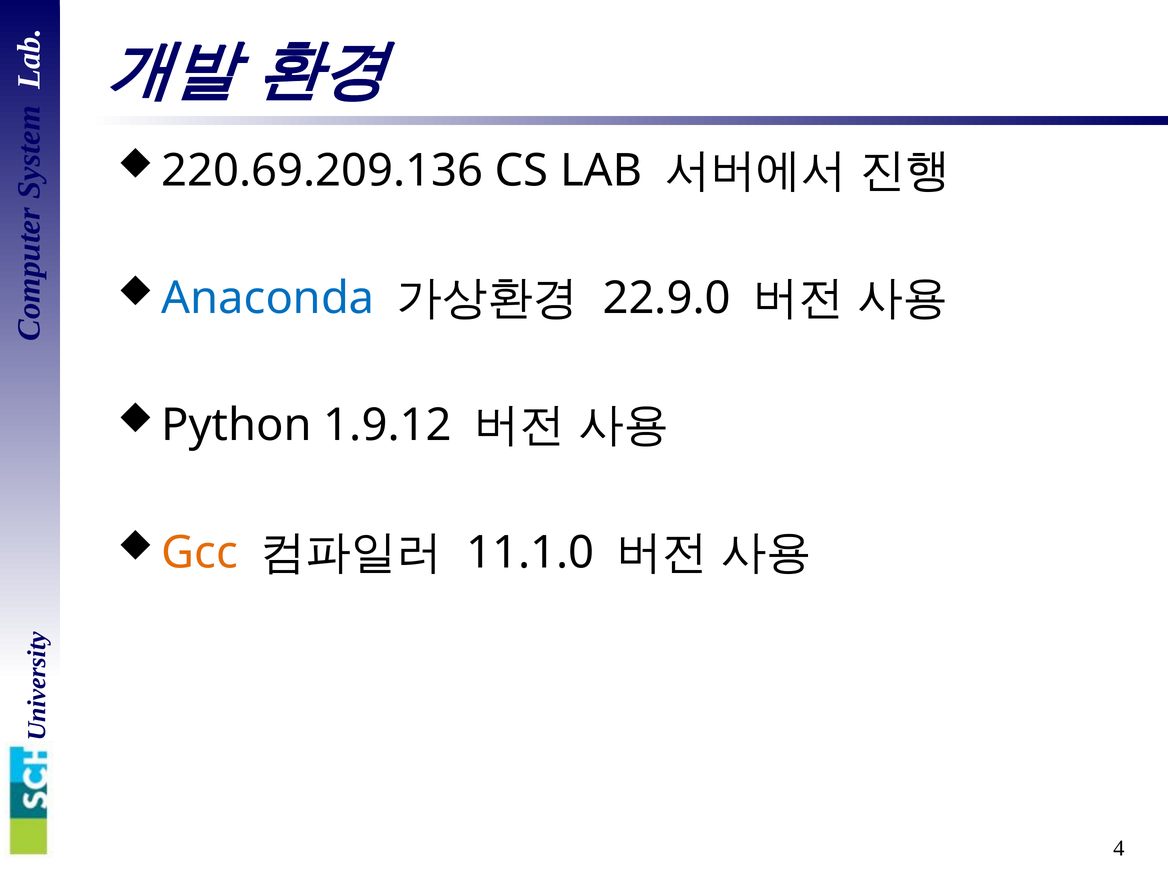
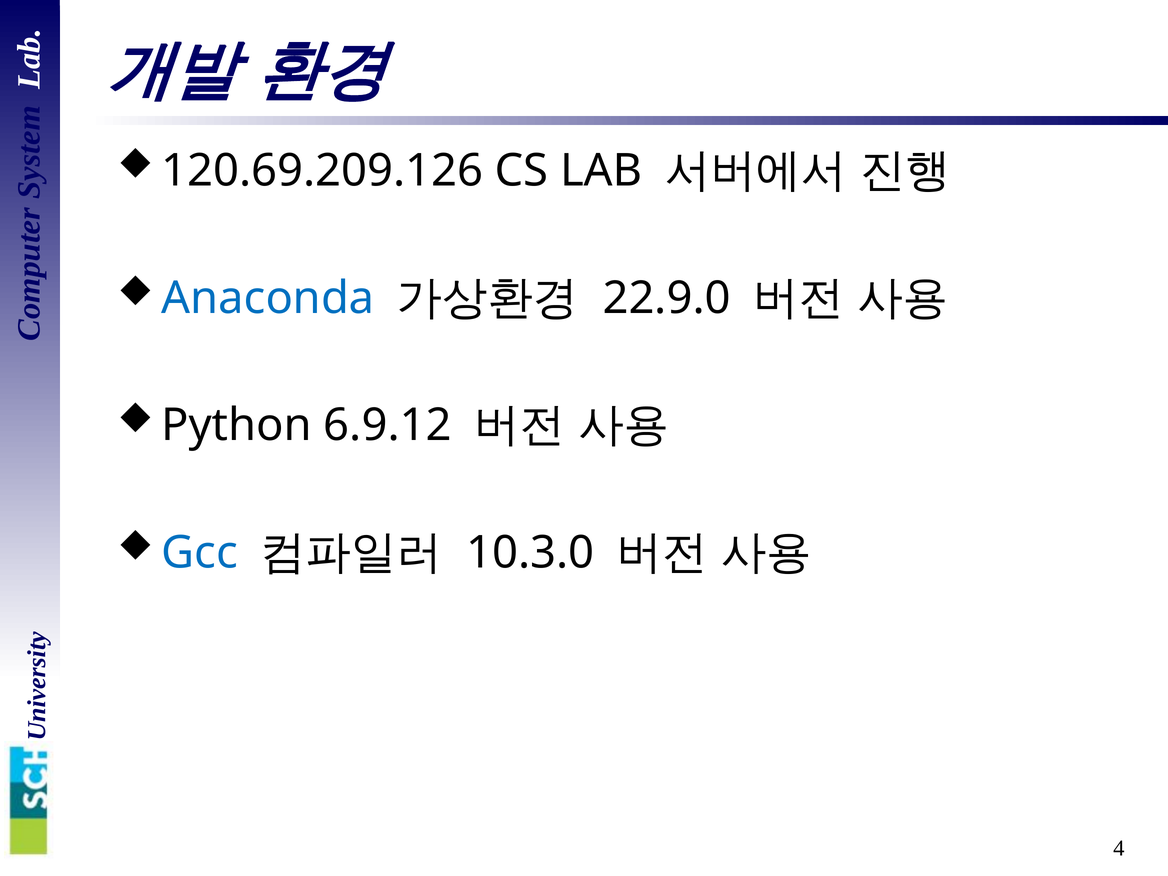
220.69.209.136: 220.69.209.136 -> 120.69.209.126 (322, 171)
1.9.12: 1.9.12 -> 6.9.12 (388, 425)
Gcc colour: orange -> blue (200, 553)
11.1.0: 11.1.0 -> 10.3.0 (530, 553)
